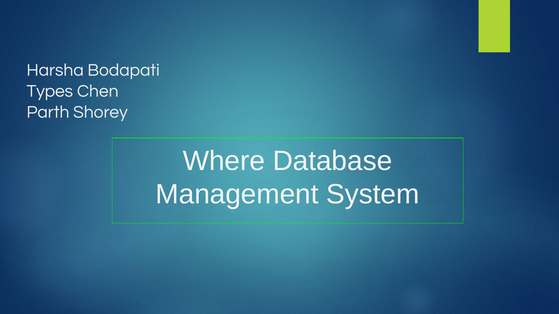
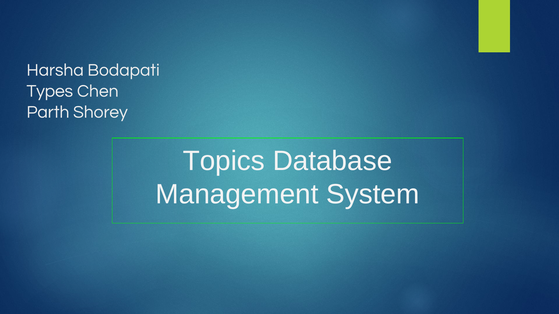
Where: Where -> Topics (224, 161)
